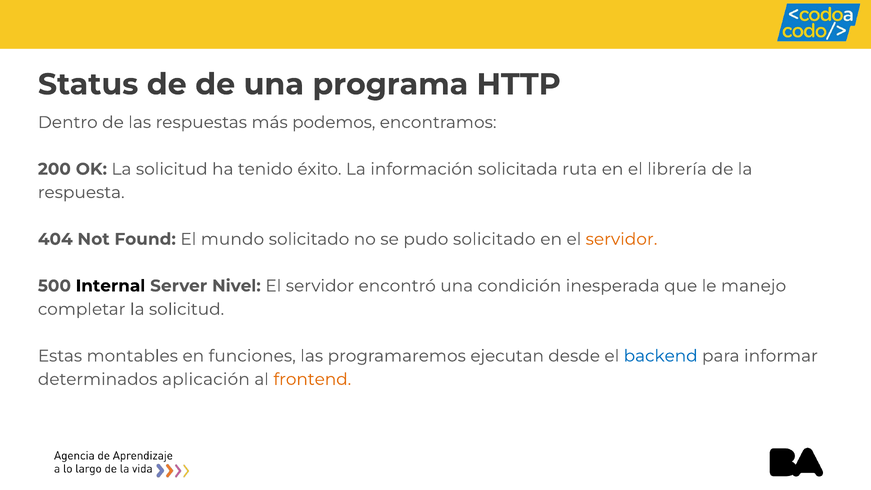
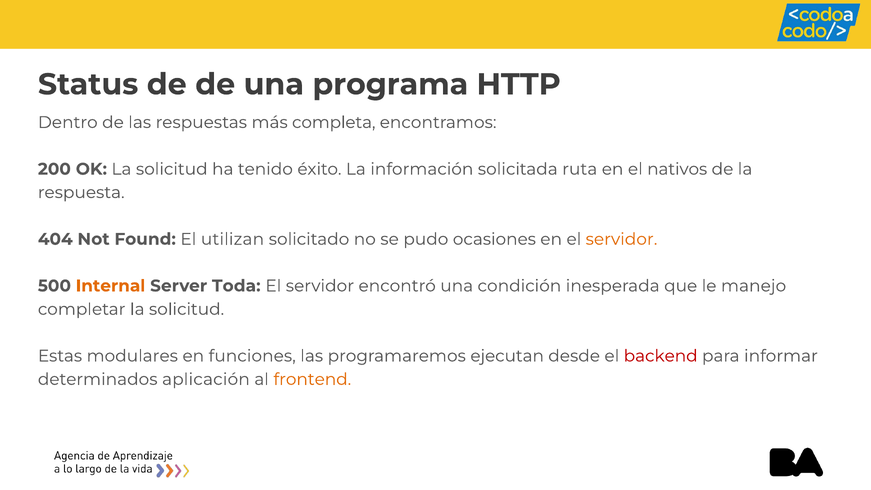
podemos: podemos -> completa (334, 122)
librería: librería -> nativos (677, 169)
mundo: mundo -> utilizan (232, 239)
pudo solicitado: solicitado -> ocasiones (494, 239)
Internal colour: black -> orange (111, 286)
Nivel: Nivel -> Toda (236, 286)
montables: montables -> modulares (132, 356)
backend colour: blue -> red (661, 356)
